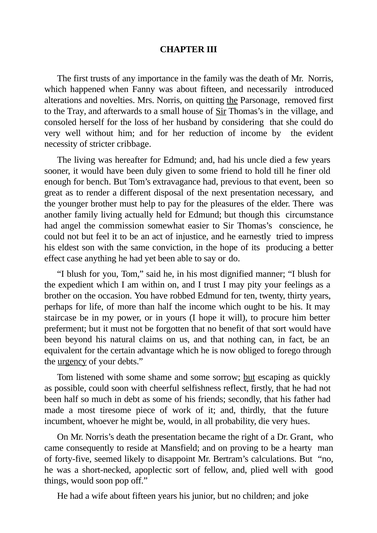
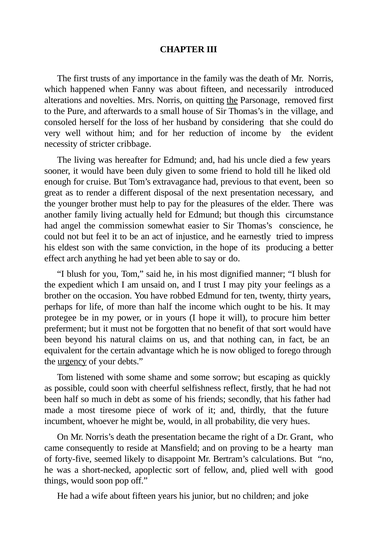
Tray: Tray -> Pure (77, 111)
Sir underline: present -> none (221, 111)
finer: finer -> liked (307, 171)
bench: bench -> cruise (99, 182)
case: case -> arch (75, 259)
within: within -> unsaid (153, 285)
staircase: staircase -> protegee (60, 318)
but underline: present -> none (249, 378)
